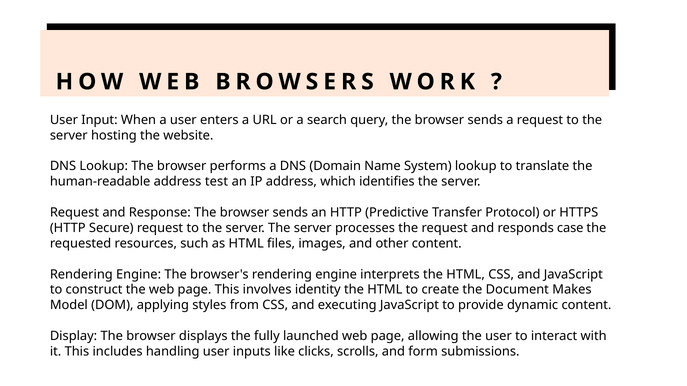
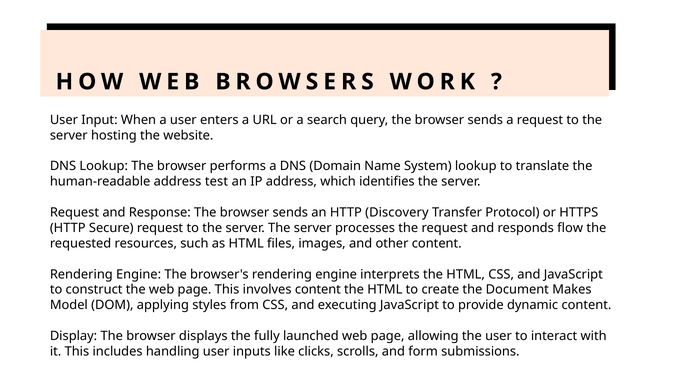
Predictive: Predictive -> Discovery (397, 213)
case: case -> flow (570, 228)
involves identity: identity -> content (318, 290)
